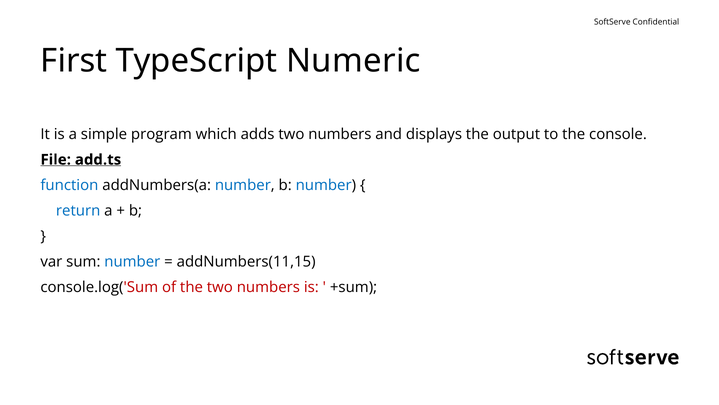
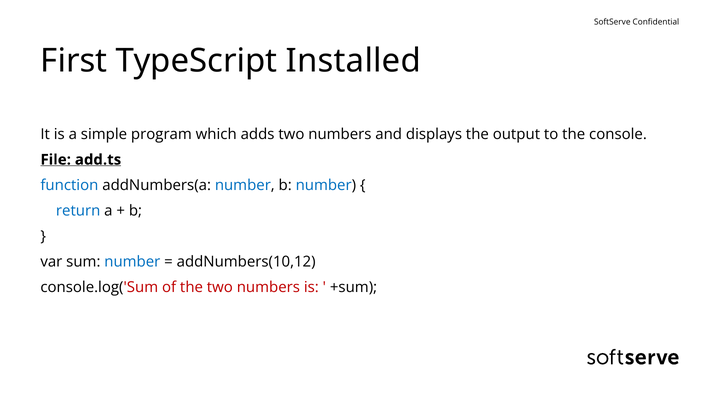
Numeric: Numeric -> Installed (353, 61)
addNumbers(11,15: addNumbers(11,15 -> addNumbers(10,12 (246, 261)
